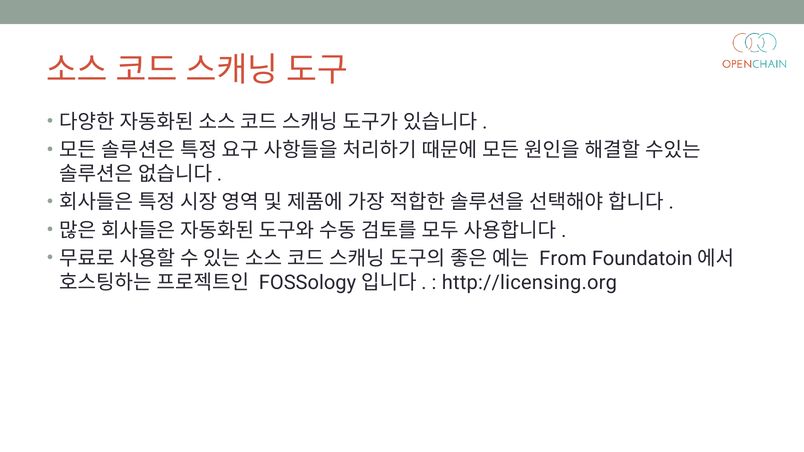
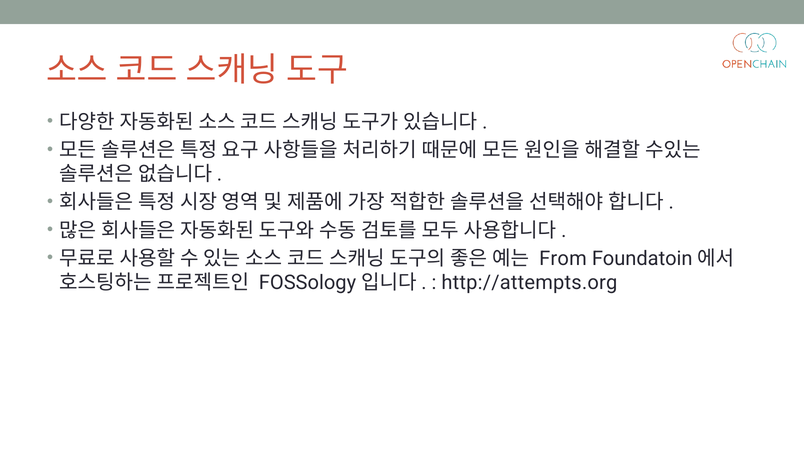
http://licensing.org: http://licensing.org -> http://attempts.org (529, 283)
